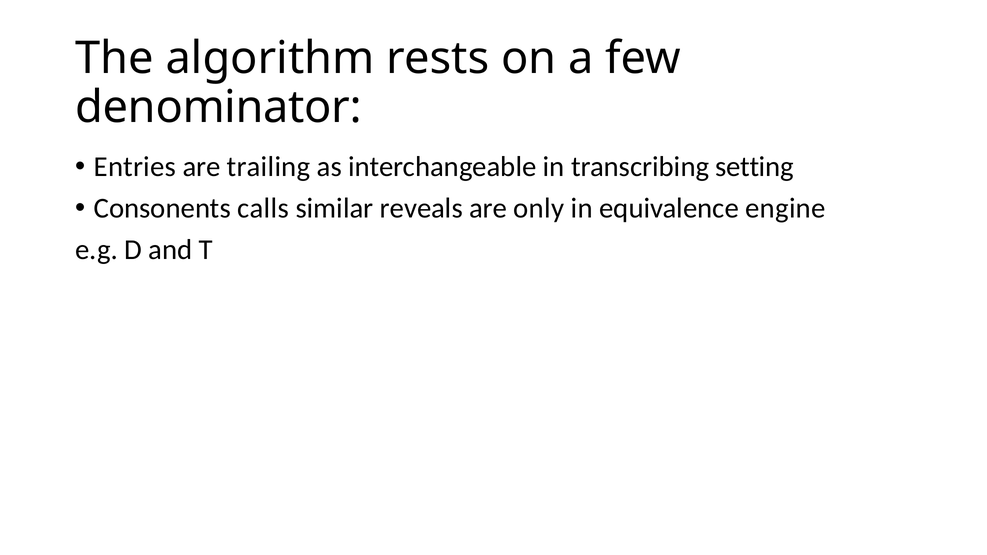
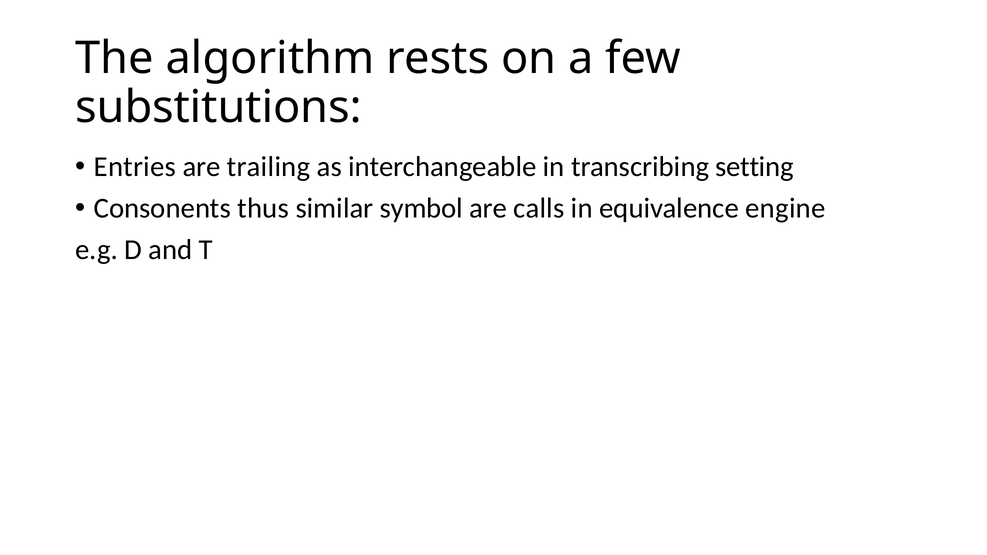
denominator: denominator -> substitutions (219, 107)
calls: calls -> thus (263, 208)
reveals: reveals -> symbol (421, 208)
only: only -> calls (539, 208)
